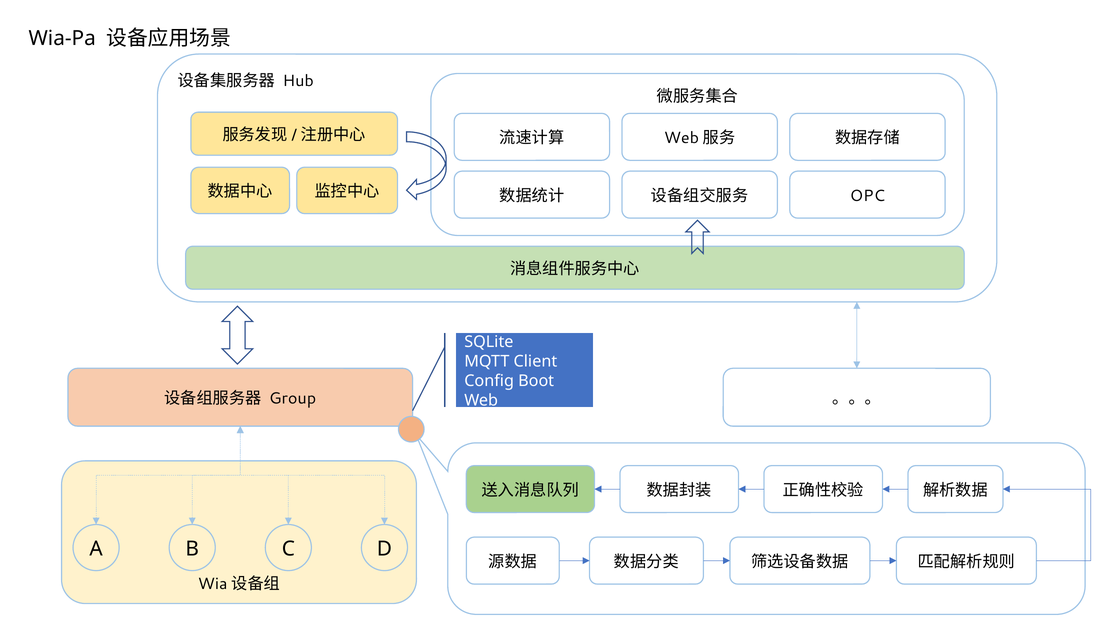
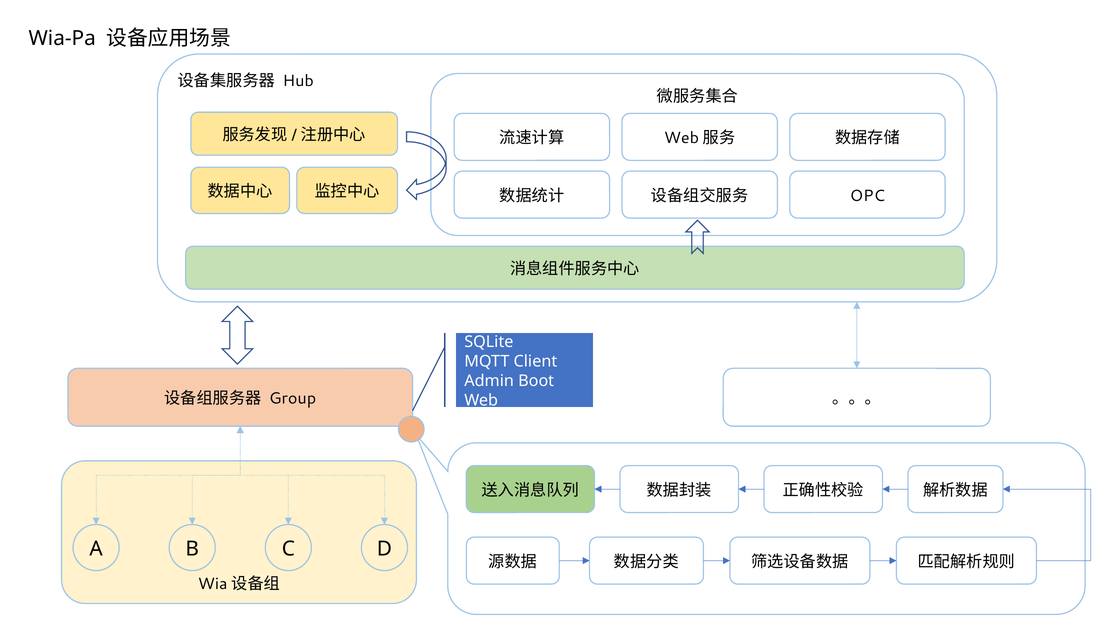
Config: Config -> Admin (489, 381)
